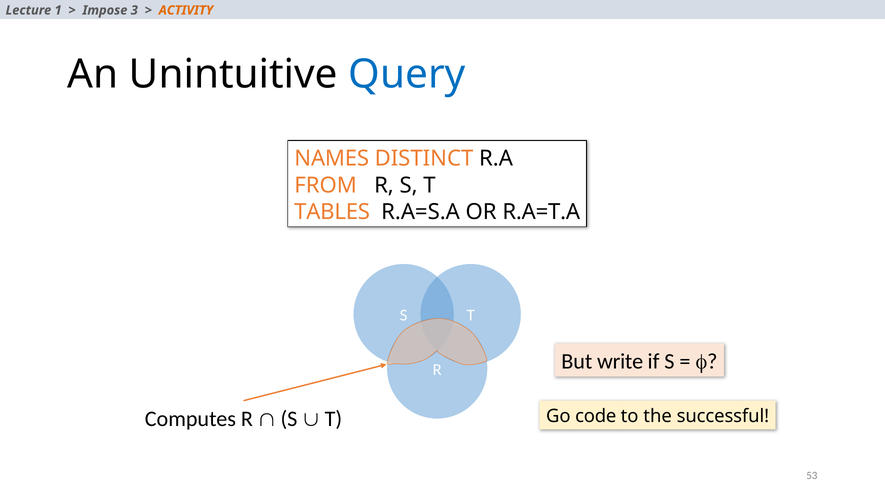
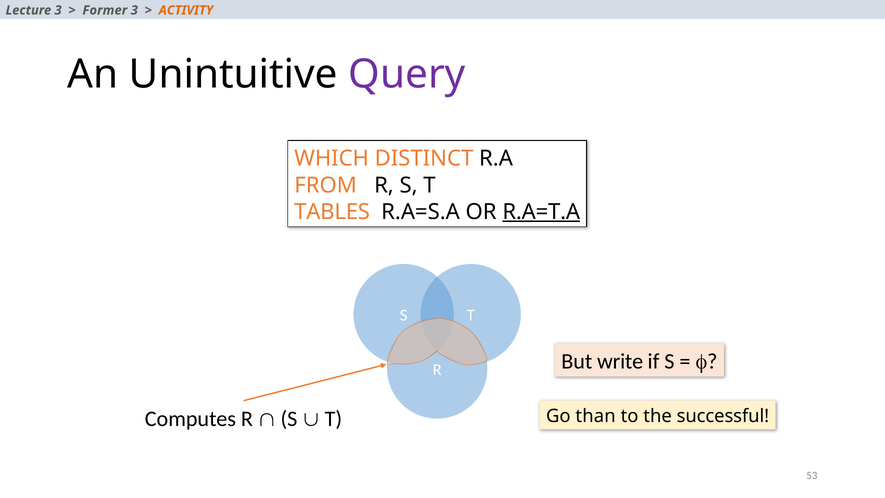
Lecture 1: 1 -> 3 (58, 10)
Impose: Impose -> Former (105, 10)
Query colour: blue -> purple (407, 74)
NAMES: NAMES -> WHICH (332, 159)
R.A=T.A underline: none -> present (541, 212)
code: code -> than (596, 416)
